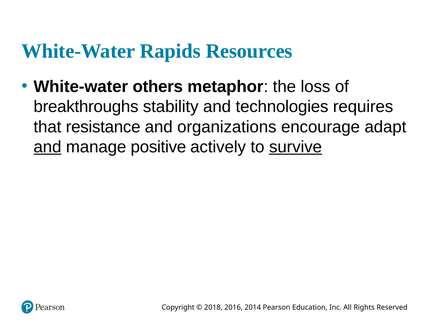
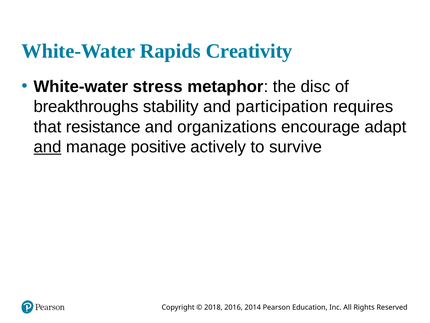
Resources: Resources -> Creativity (249, 51)
others: others -> stress (158, 86)
loss: loss -> disc (315, 86)
technologies: technologies -> participation (282, 107)
survive underline: present -> none (296, 147)
